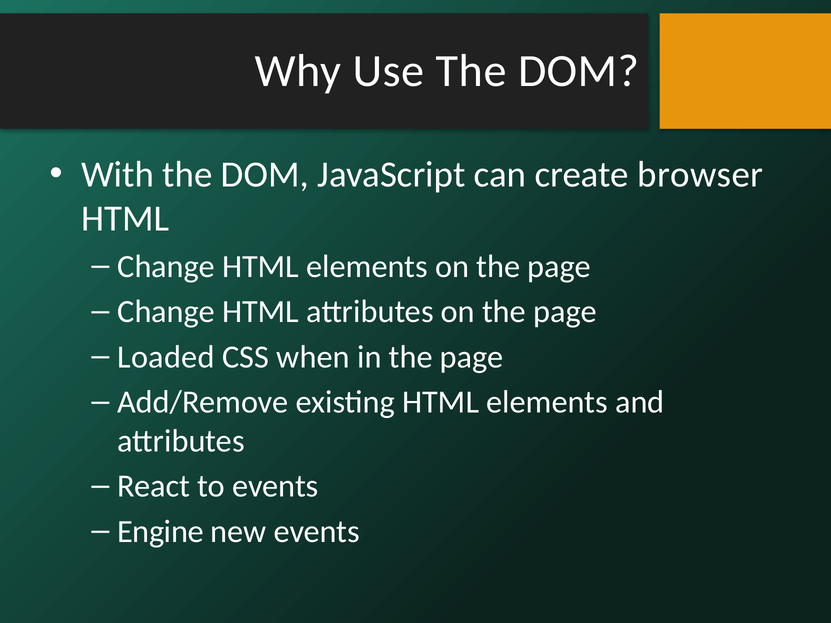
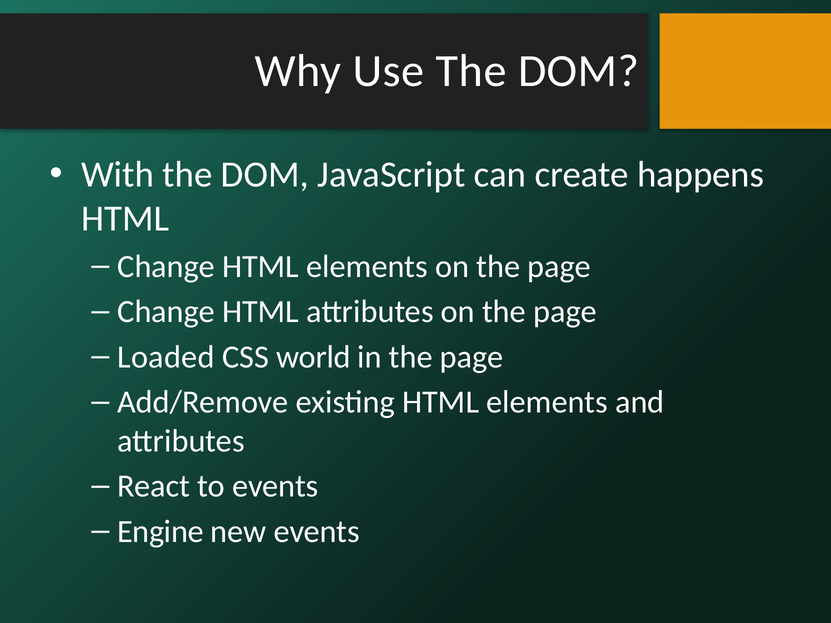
browser: browser -> happens (701, 174)
when: when -> world (313, 357)
